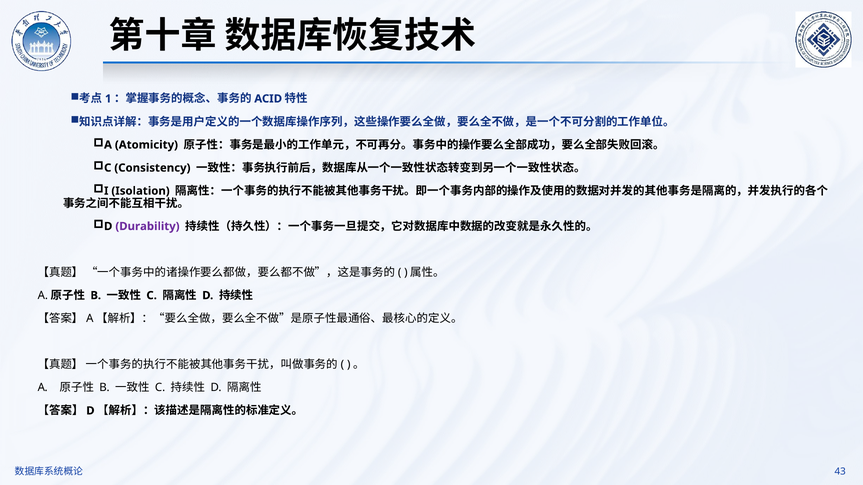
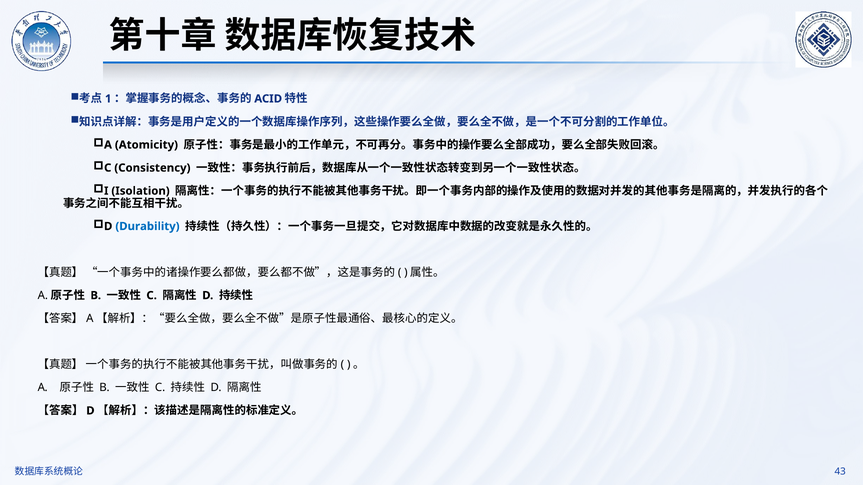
Durability colour: purple -> blue (147, 226)
